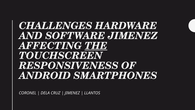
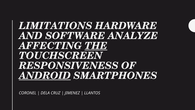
CHALLENGES: CHALLENGES -> LIMITATIONS (56, 26)
SOFTWARE JIMENEZ: JIMENEZ -> ANALYZE (133, 36)
ANDROID underline: none -> present (45, 75)
